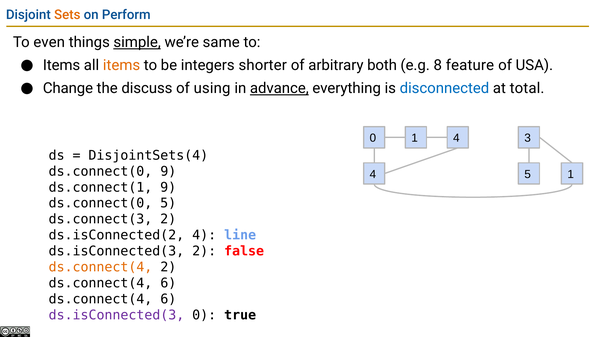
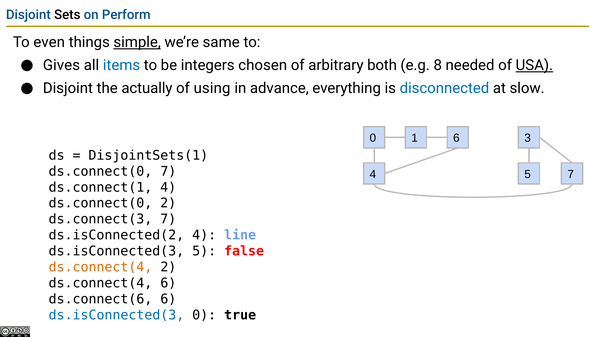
Sets colour: orange -> black (67, 15)
Items: Items -> Gives (61, 65)
items colour: orange -> blue (122, 65)
shorter: shorter -> chosen (263, 65)
feature: feature -> needed (470, 65)
USA underline: none -> present (534, 65)
Change: Change -> Disjoint (68, 88)
discuss: discuss -> actually (147, 88)
advance underline: present -> none (279, 88)
total: total -> slow (527, 88)
1 4: 4 -> 6 (456, 138)
DisjointSets(4: DisjointSets(4 -> DisjointSets(1 (148, 155)
ds.connect(0 9: 9 -> 7 (168, 171)
5 1: 1 -> 7 (571, 174)
ds.connect(1 9: 9 -> 4 (168, 187)
ds.connect(0 5: 5 -> 2 (168, 203)
ds.connect(3 2: 2 -> 7 (168, 219)
ds.isConnected(3 2: 2 -> 5 (204, 251)
ds.connect(4: ds.connect(4 -> ds.connect(6 (100, 299)
ds.isConnected(3 colour: purple -> blue (116, 314)
